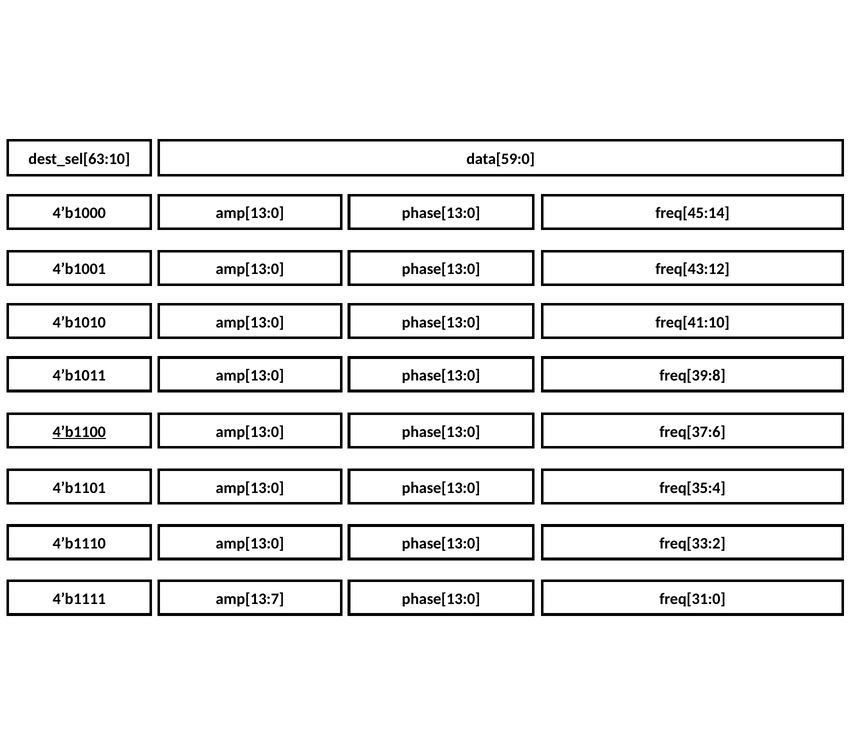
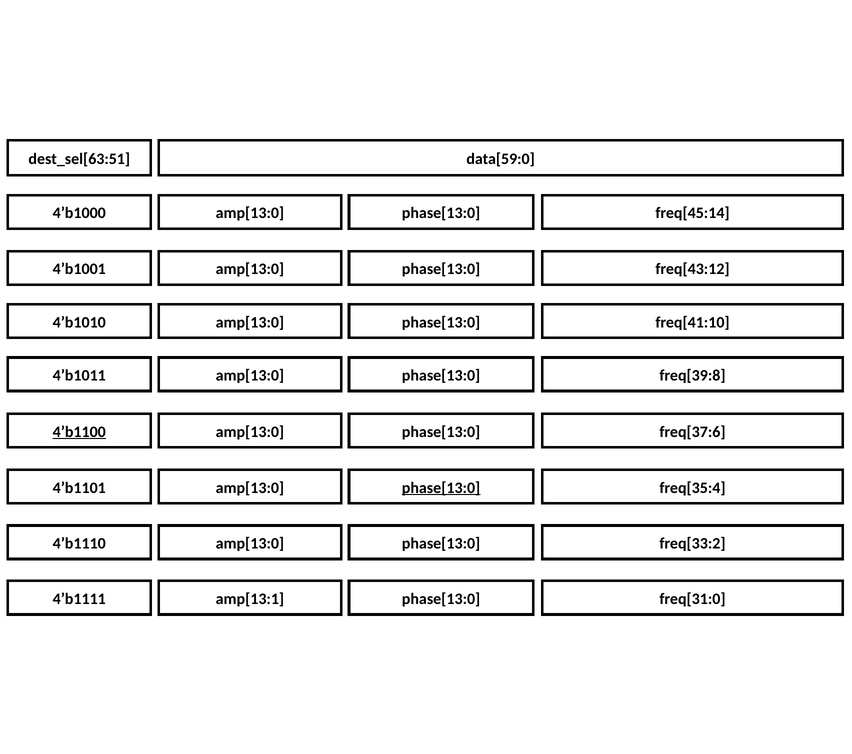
dest_sel[63:10: dest_sel[63:10 -> dest_sel[63:51 (79, 159)
phase[13:0 underline: none -> present (441, 488)
amp[13:7: amp[13:7 -> amp[13:1 (250, 599)
